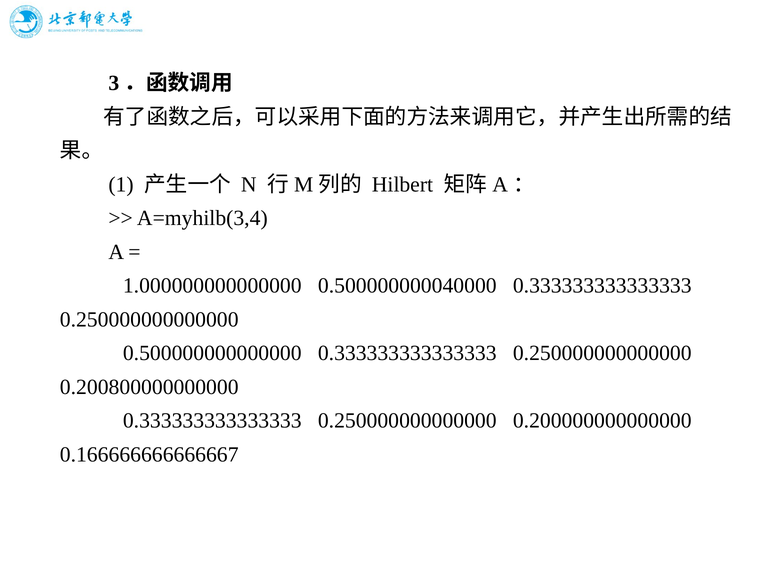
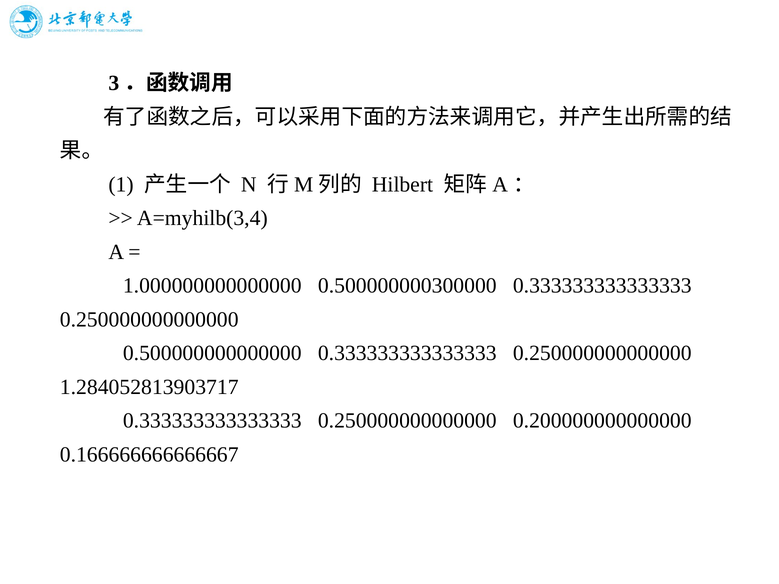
0.500000000040000: 0.500000000040000 -> 0.500000000300000 (407, 286)
0.200800000000000: 0.200800000000000 -> 1.284052813903717 (149, 387)
